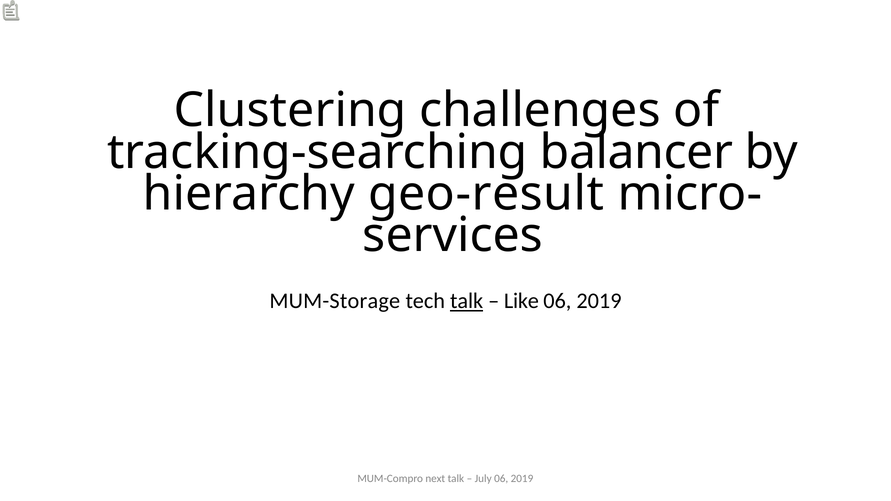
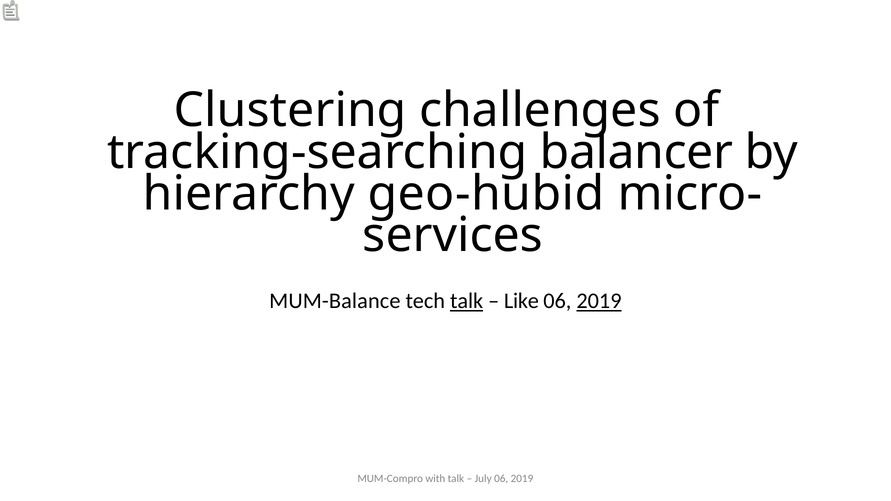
geo-result: geo-result -> geo-hubid (486, 194)
MUM-Storage: MUM-Storage -> MUM-Balance (335, 301)
2019 underline: none -> present (599, 301)
next: next -> with (435, 479)
